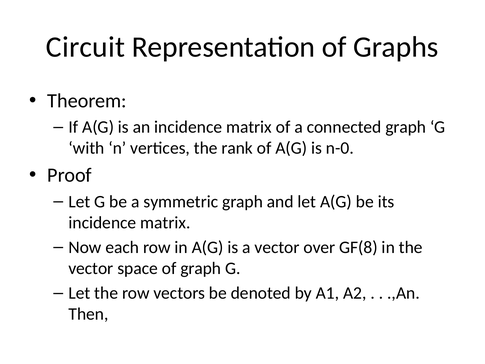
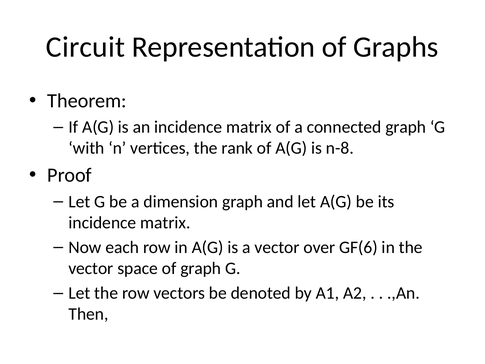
n-0: n-0 -> n-8 (340, 148)
symmetric: symmetric -> dimension (181, 201)
GF(8: GF(8 -> GF(6 (358, 247)
